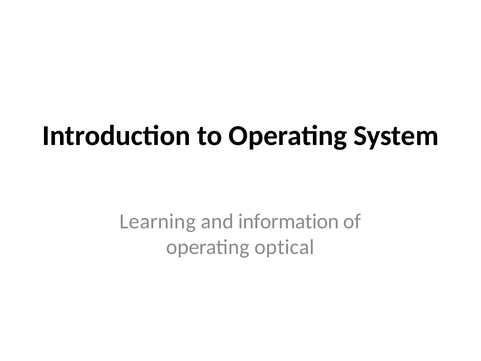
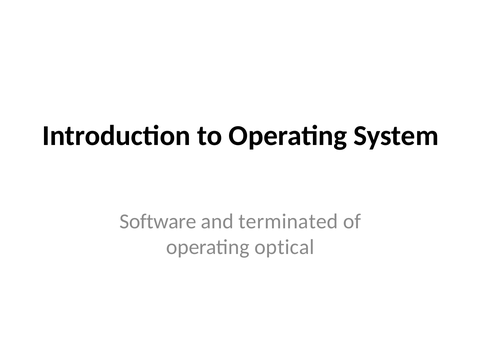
Learning: Learning -> Software (158, 221)
information: information -> terminated (288, 221)
